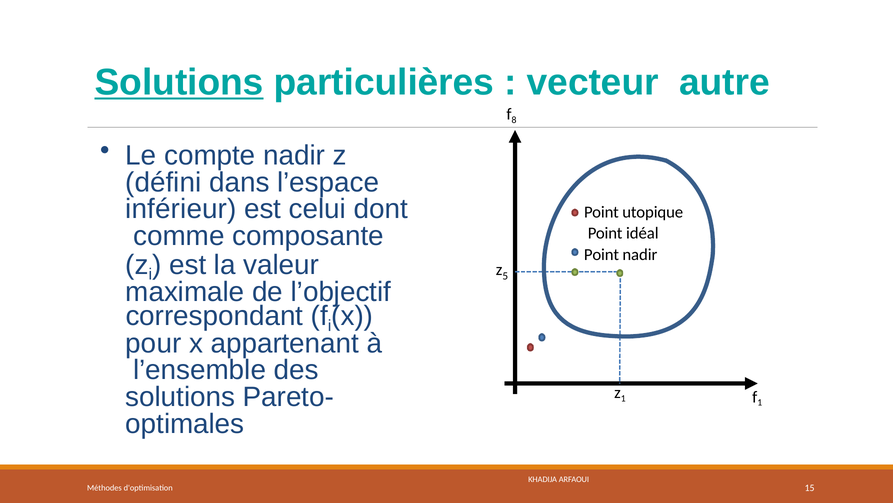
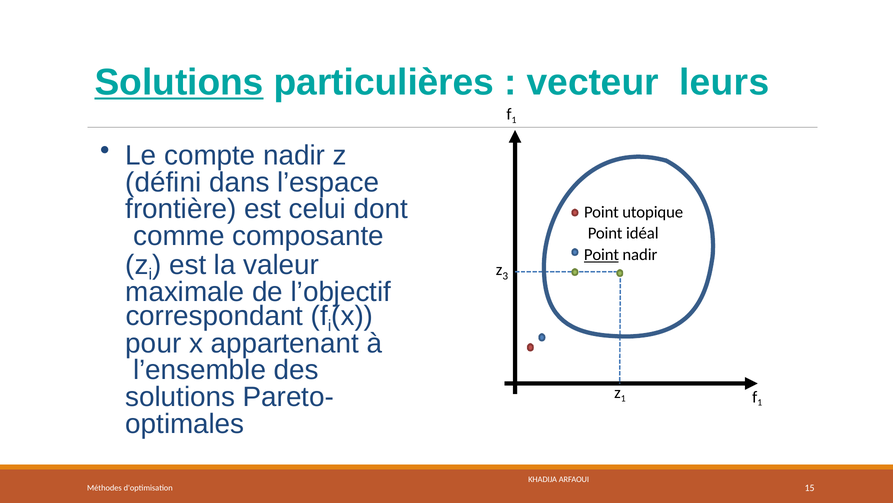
autre: autre -> leurs (724, 82)
8: 8 -> 1 (514, 120)
inférieur: inférieur -> frontière (181, 209)
Point underline: none -> present (601, 254)
5: 5 -> 3 (505, 276)
